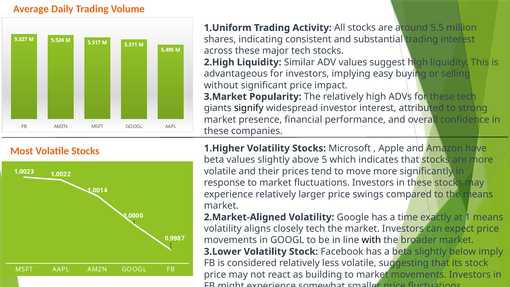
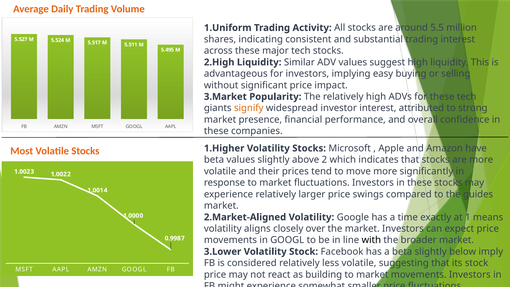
signify colour: black -> orange (249, 108)
5: 5 -> 2 (324, 160)
the means: means -> guides (478, 194)
closely tech: tech -> over (315, 229)
